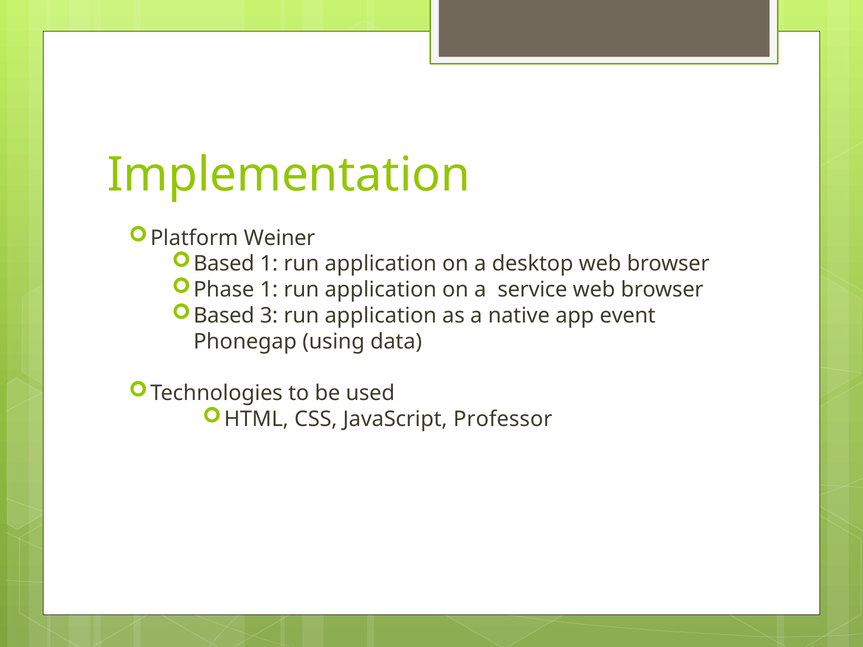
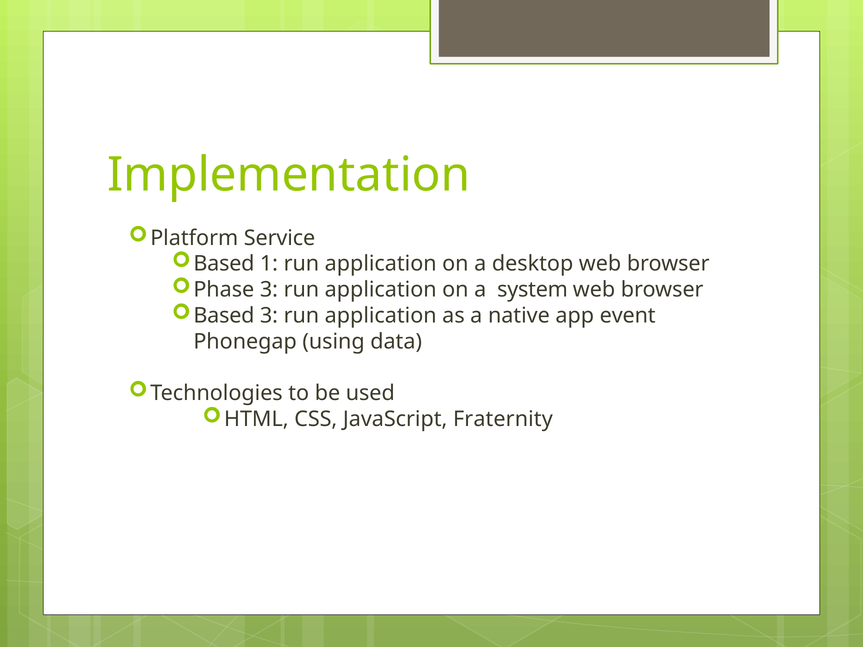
Weiner: Weiner -> Service (280, 238)
Phase 1: 1 -> 3 (269, 290)
service: service -> system (533, 290)
Professor: Professor -> Fraternity (503, 419)
